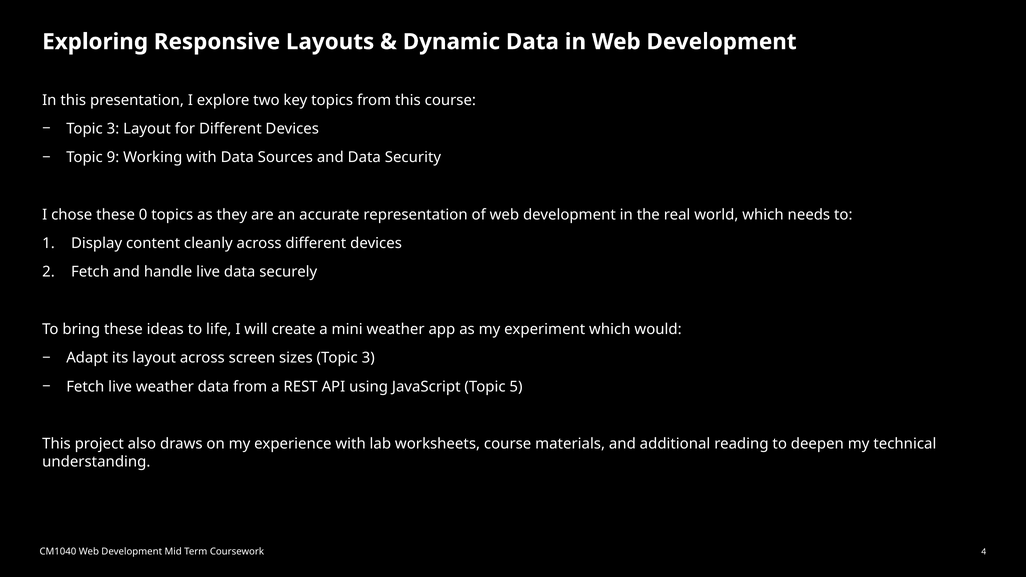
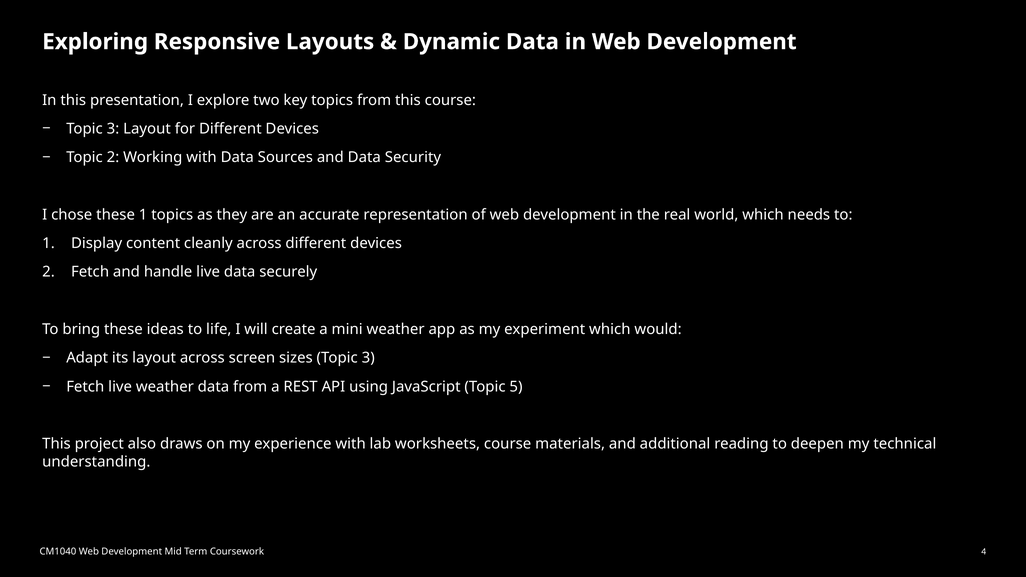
Topic 9: 9 -> 2 (113, 157)
these 0: 0 -> 1 (143, 215)
